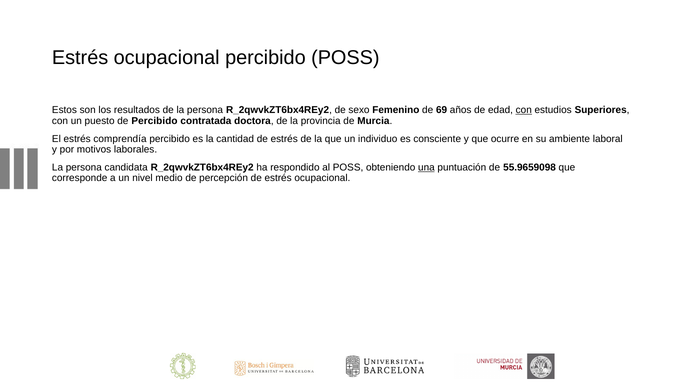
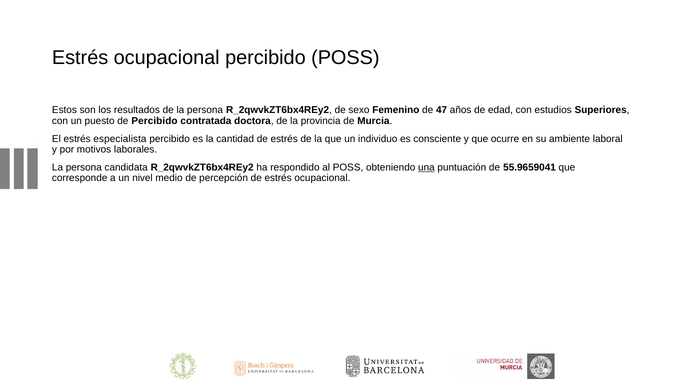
69: 69 -> 47 (442, 110)
con underline: present -> none (524, 110)
comprendía: comprendía -> especialista (120, 139)
55.9659098: 55.9659098 -> 55.9659041 (530, 167)
